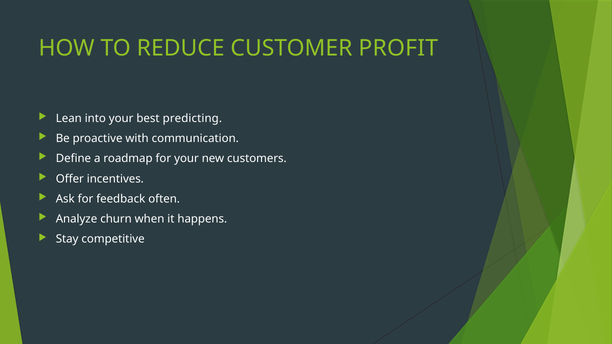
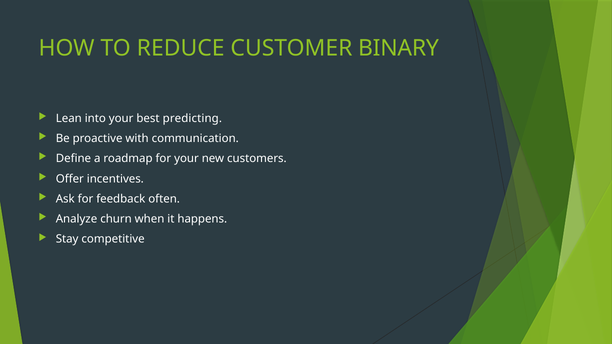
PROFIT: PROFIT -> BINARY (398, 48)
